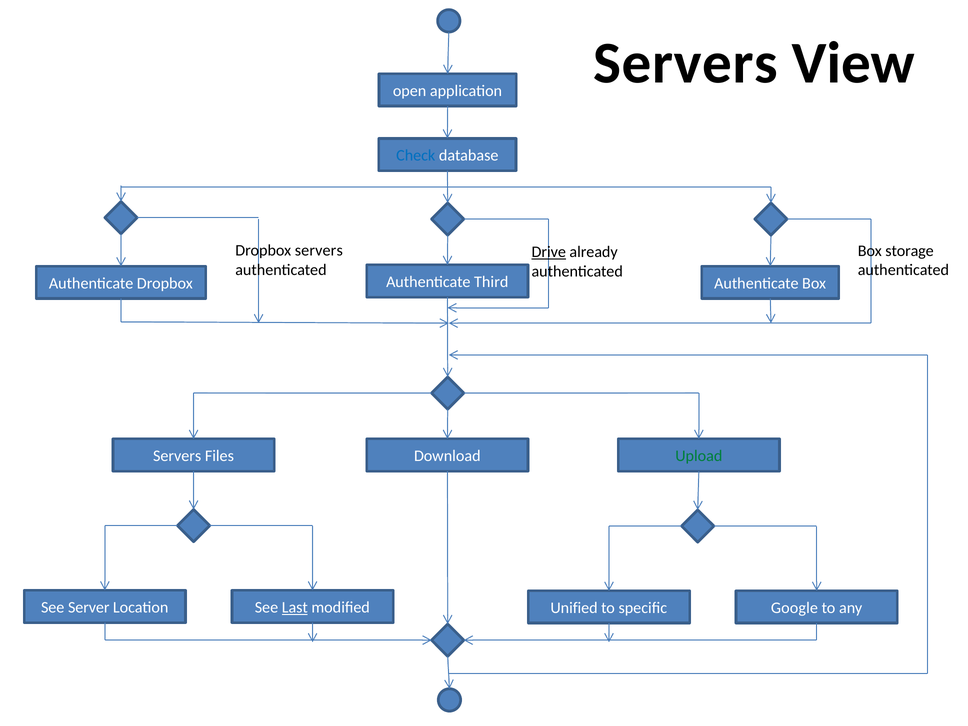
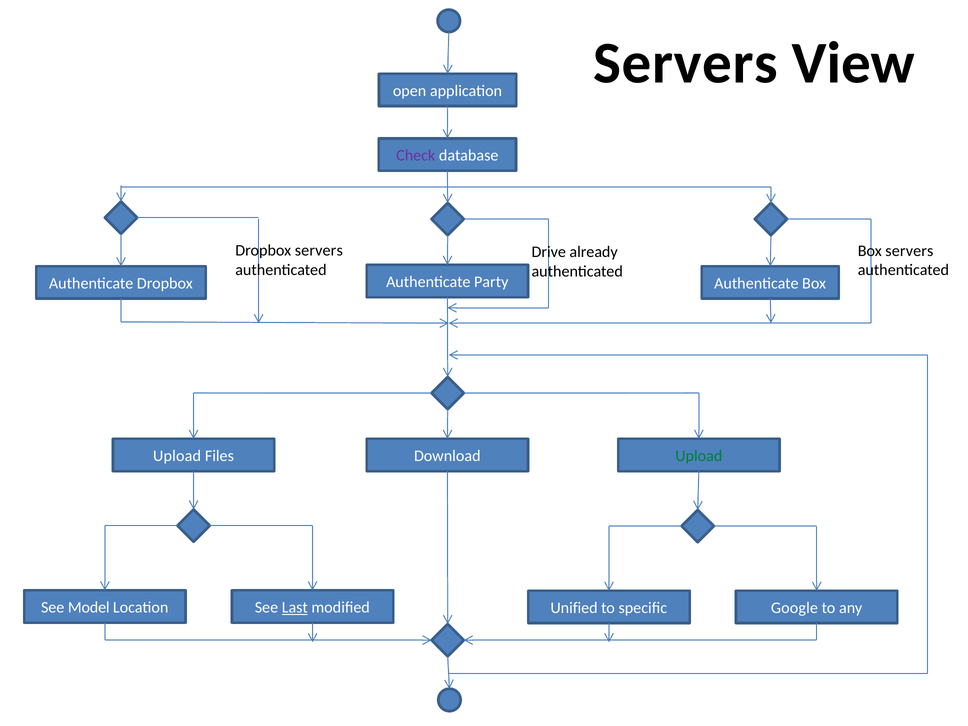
Check colour: blue -> purple (416, 156)
Box storage: storage -> servers (909, 251)
Drive underline: present -> none (549, 252)
Third: Third -> Party (491, 282)
Servers: Servers -> Upload (177, 456)
Server: Server -> Model (89, 608)
